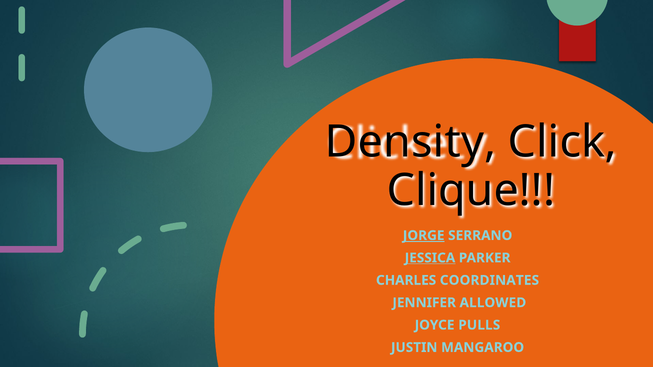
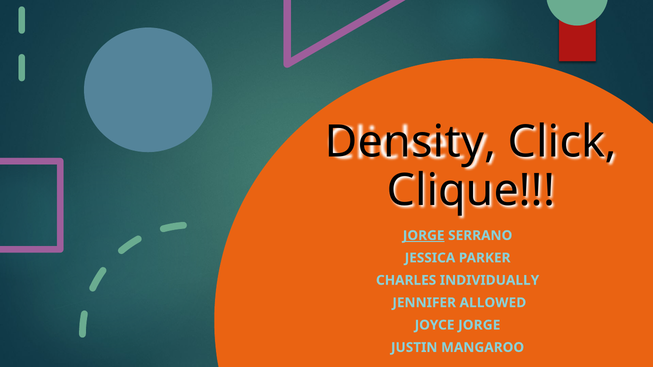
JESSICA underline: present -> none (430, 258)
COORDINATES: COORDINATES -> INDIVIDUALLY (490, 281)
JOYCE PULLS: PULLS -> JORGE (479, 325)
